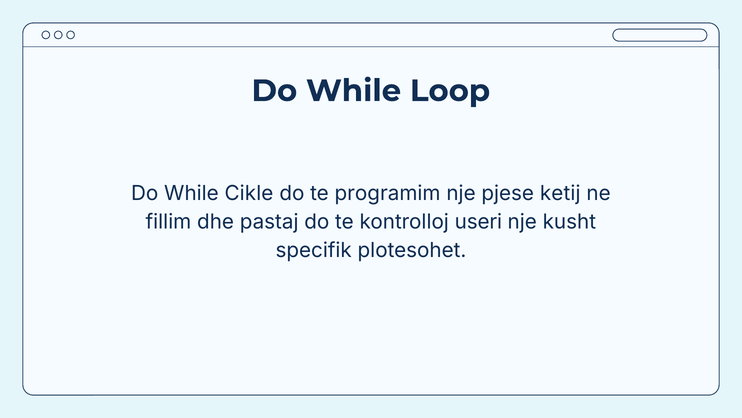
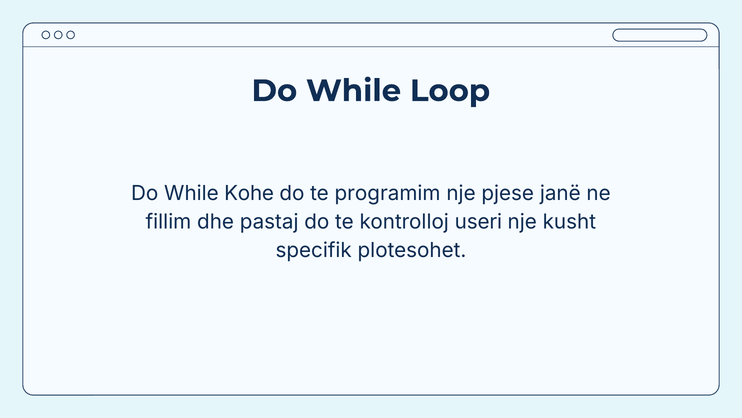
Cikle: Cikle -> Kohe (249, 193)
ketij: ketij -> janë (560, 193)
